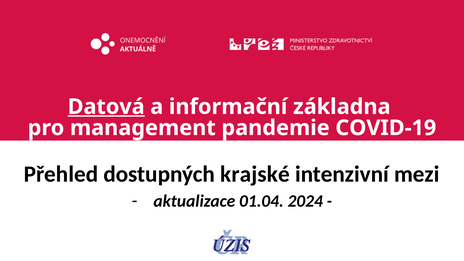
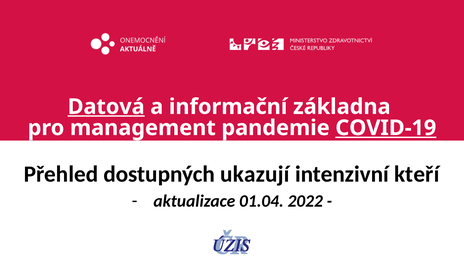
COVID-19 underline: none -> present (386, 128)
krajské: krajské -> ukazují (255, 174)
mezi: mezi -> kteří (417, 174)
2024: 2024 -> 2022 (305, 201)
